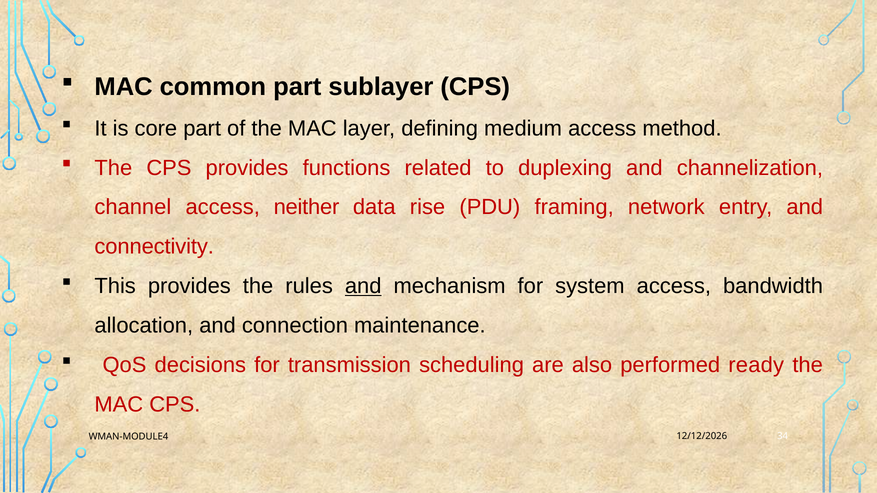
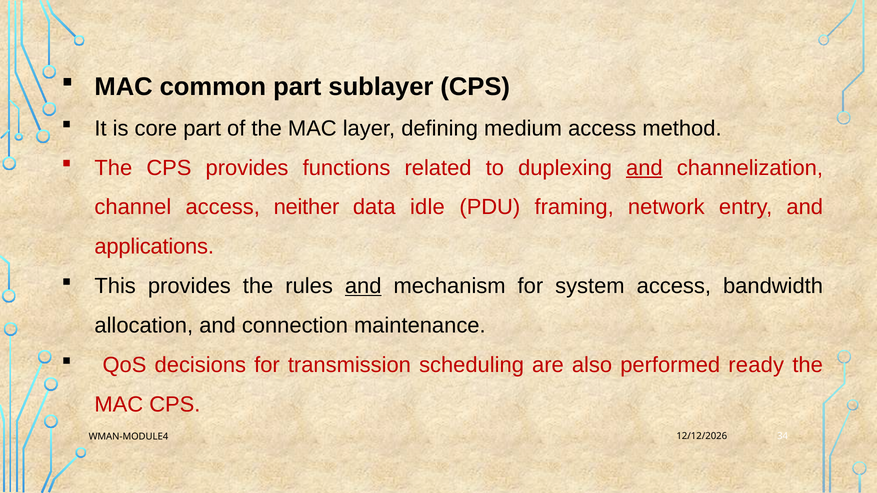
and underline: none -> present (644, 168)
rise: rise -> idle (427, 207)
connectivity: connectivity -> applications (154, 247)
